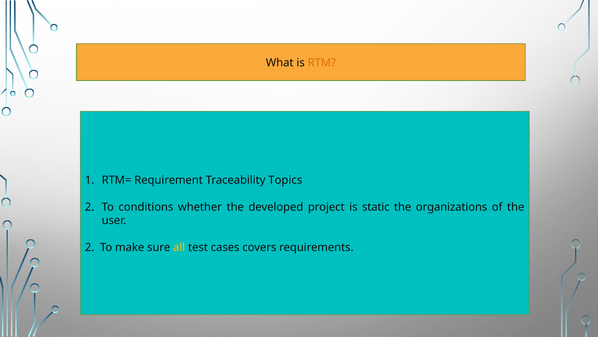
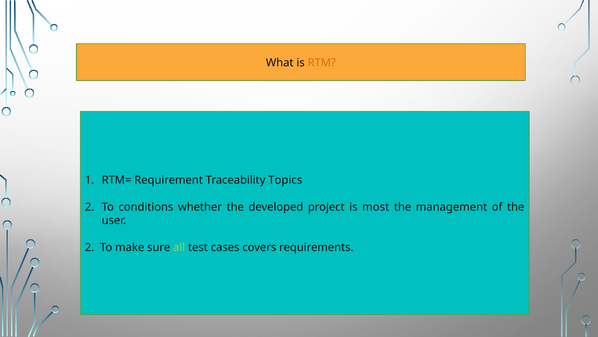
static: static -> most (376, 207)
organizations: organizations -> management (452, 207)
all colour: yellow -> light green (179, 247)
